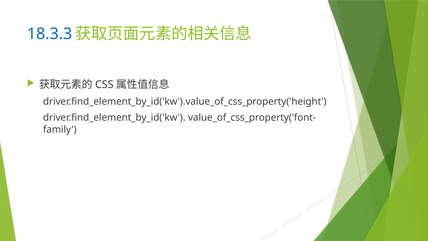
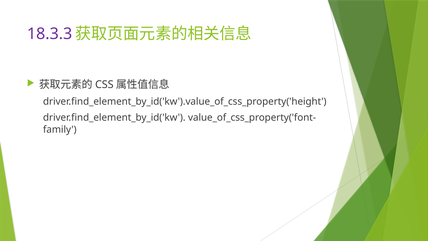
18.3.3 colour: blue -> purple (50, 34)
